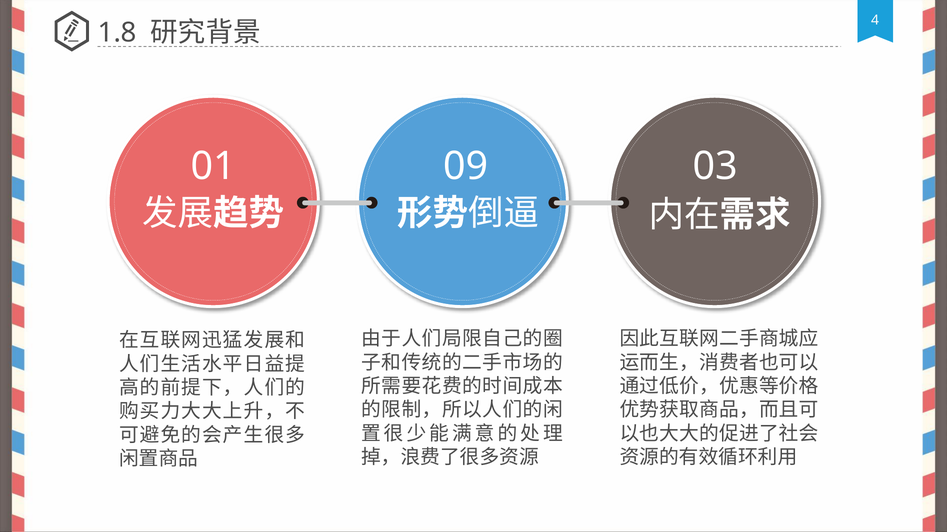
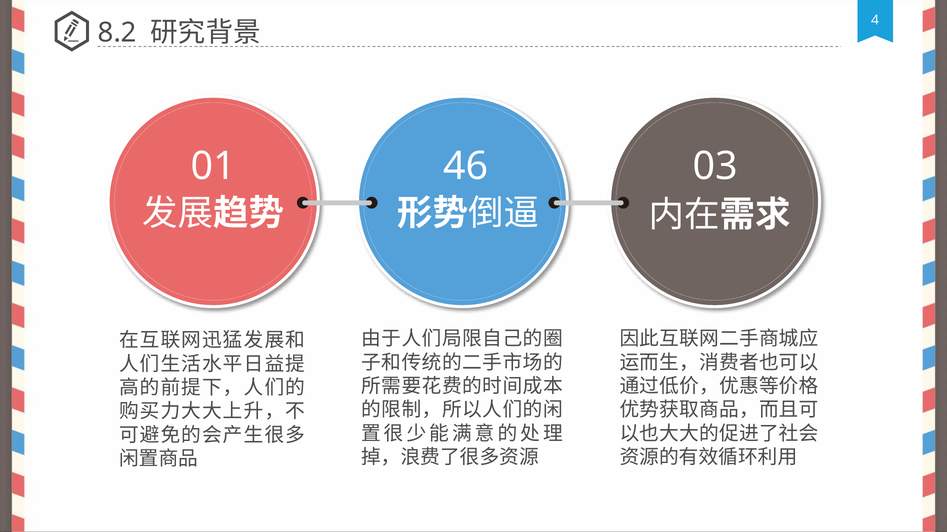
1.8: 1.8 -> 8.2 (117, 33)
09: 09 -> 46 (466, 166)
